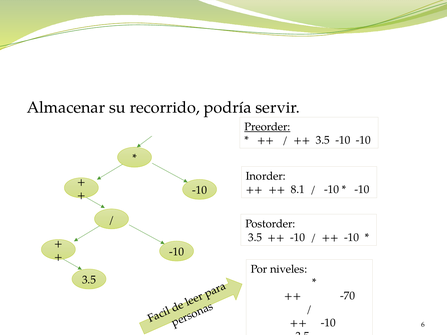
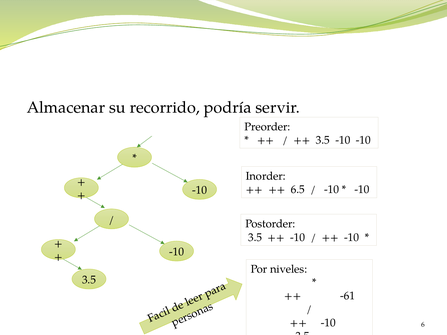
Preorder underline: present -> none (267, 127)
8.1: 8.1 -> 6.5 (298, 190)
-70: -70 -> -61 (348, 296)
